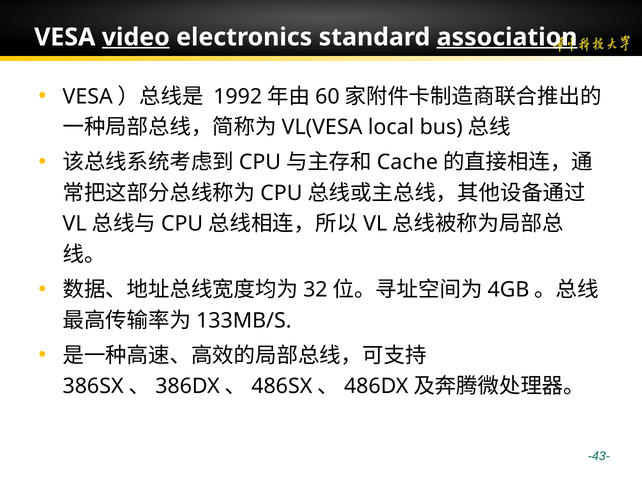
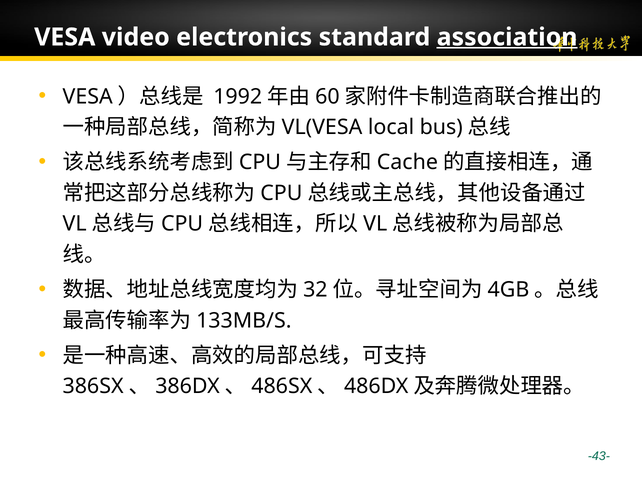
video underline: present -> none (136, 37)
